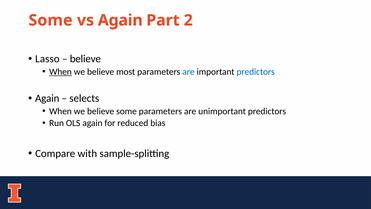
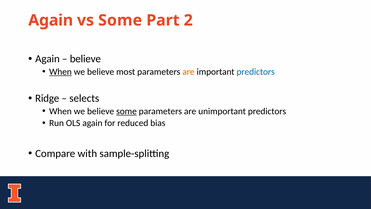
Some: Some -> Again (51, 20)
vs Again: Again -> Some (120, 20)
Lasso: Lasso -> Again (47, 59)
are colour: blue -> orange (188, 72)
Again: Again -> Ridge (47, 98)
some underline: none -> present (126, 111)
